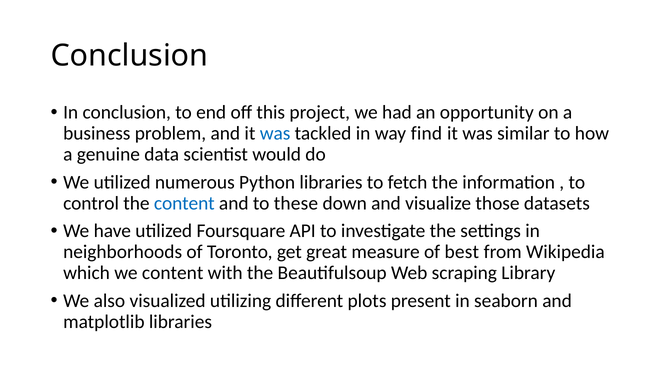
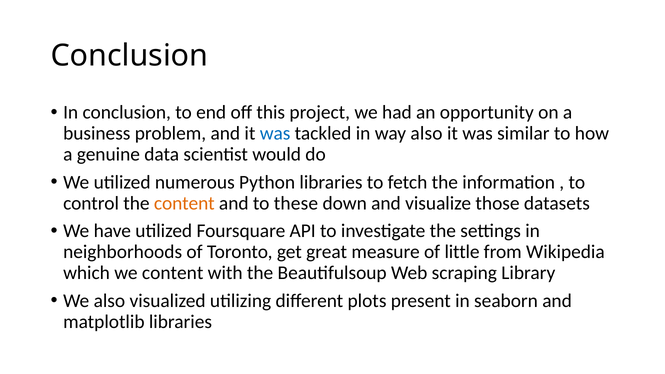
way find: find -> also (426, 133)
content colour: blue -> orange (184, 203)
best: best -> little (462, 252)
